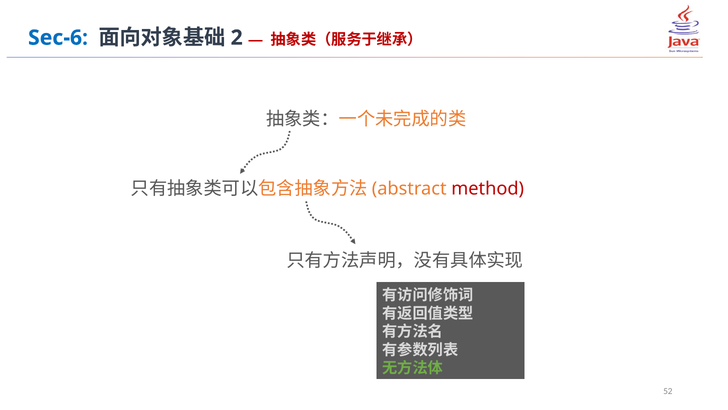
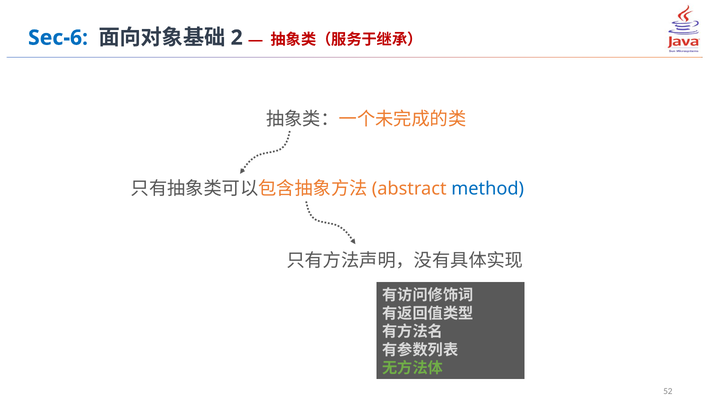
method colour: red -> blue (488, 188)
